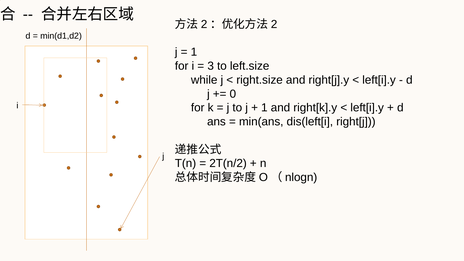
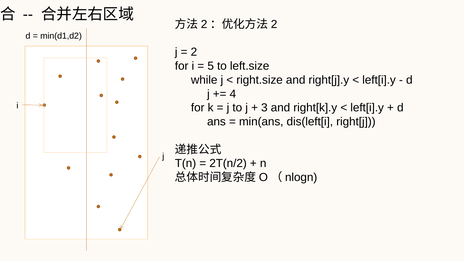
1: 1 -> 2 (194, 52)
3: 3 -> 5 (211, 66)
0: 0 -> 4 (233, 94)
1: 1 -> 3 (264, 108)
